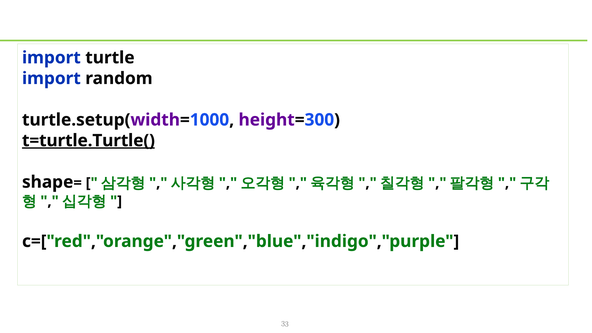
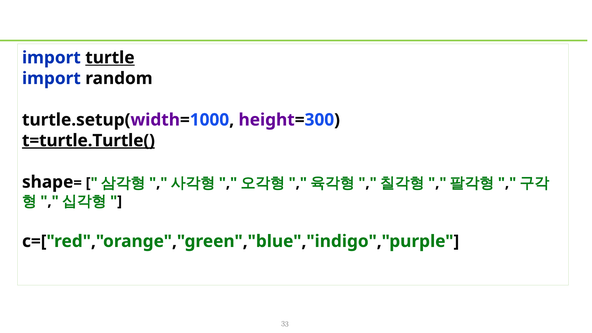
turtle underline: none -> present (110, 58)
